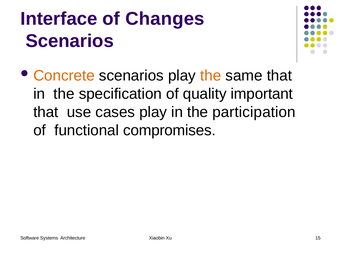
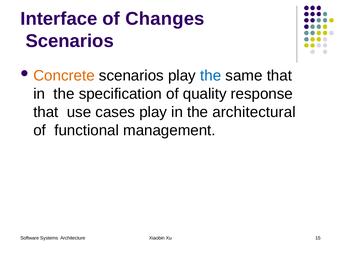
the colour: orange -> blue (211, 76)
important: important -> response (262, 94)
participation: participation -> architectural (254, 112)
compromises: compromises -> management (169, 130)
